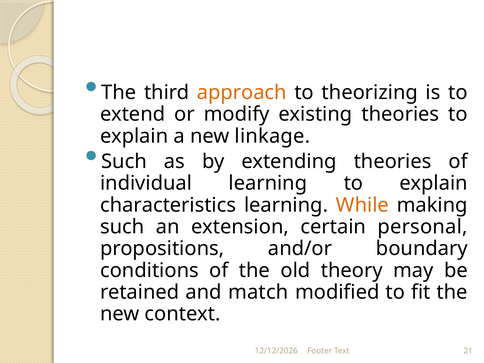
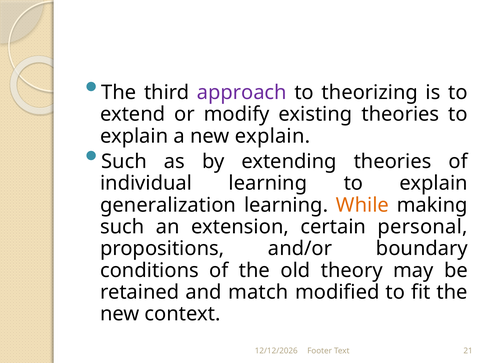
approach colour: orange -> purple (242, 93)
new linkage: linkage -> explain (272, 136)
characteristics: characteristics -> generalization (168, 205)
